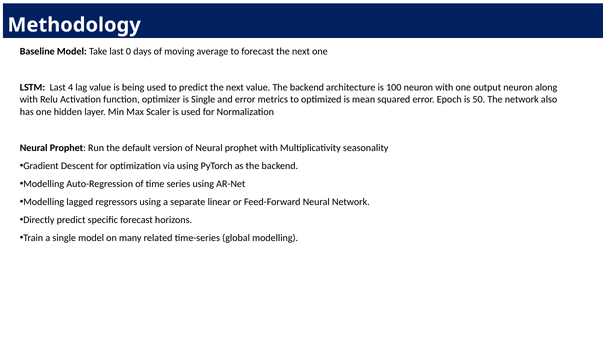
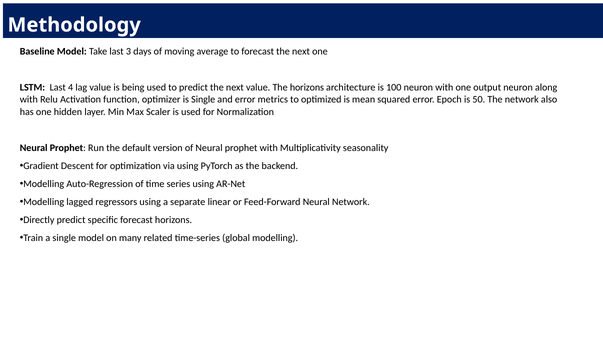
0: 0 -> 3 (128, 52)
value The backend: backend -> horizons (307, 88)
